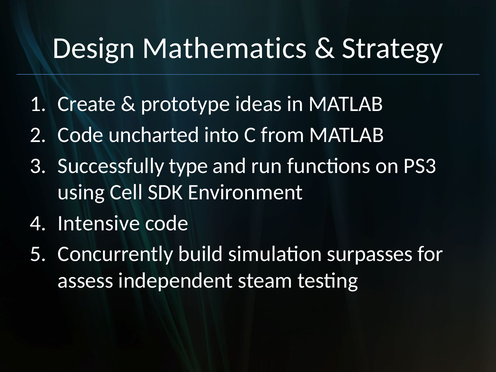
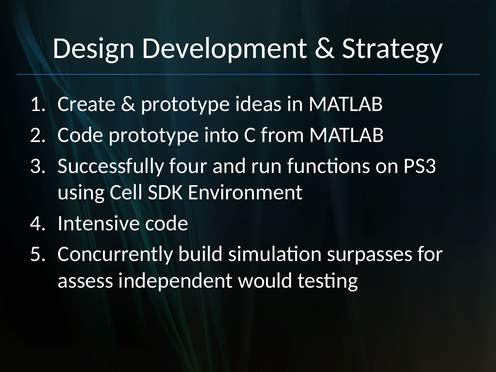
Mathematics: Mathematics -> Development (225, 48)
Code uncharted: uncharted -> prototype (154, 135)
type: type -> four (188, 166)
steam: steam -> would (265, 280)
